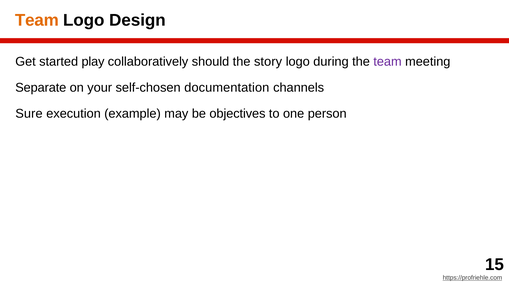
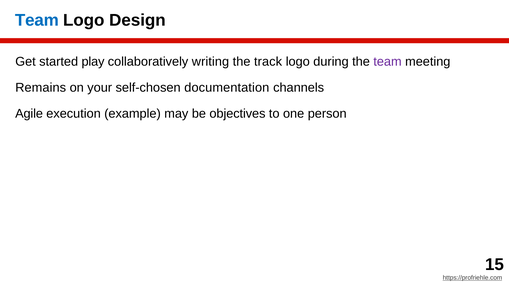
Team colour: orange -> blue (37, 20)
should: should -> writing (210, 62)
story: story -> track (268, 62)
Separate: Separate -> Remains (41, 88)
Sure: Sure -> Agile (29, 114)
